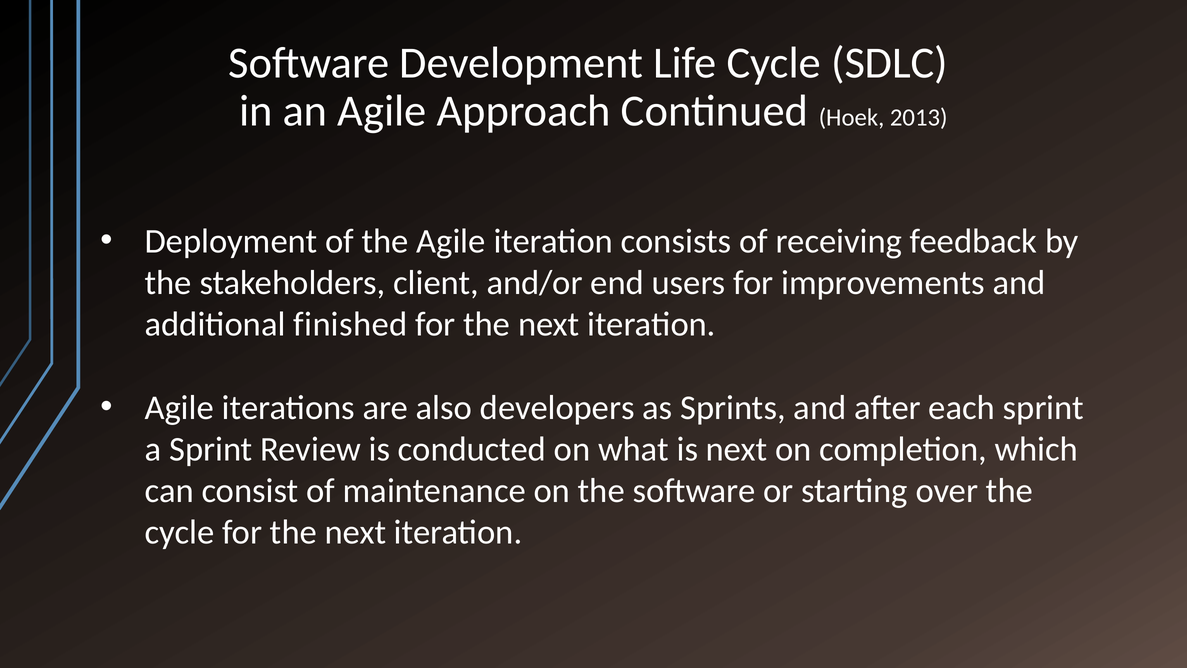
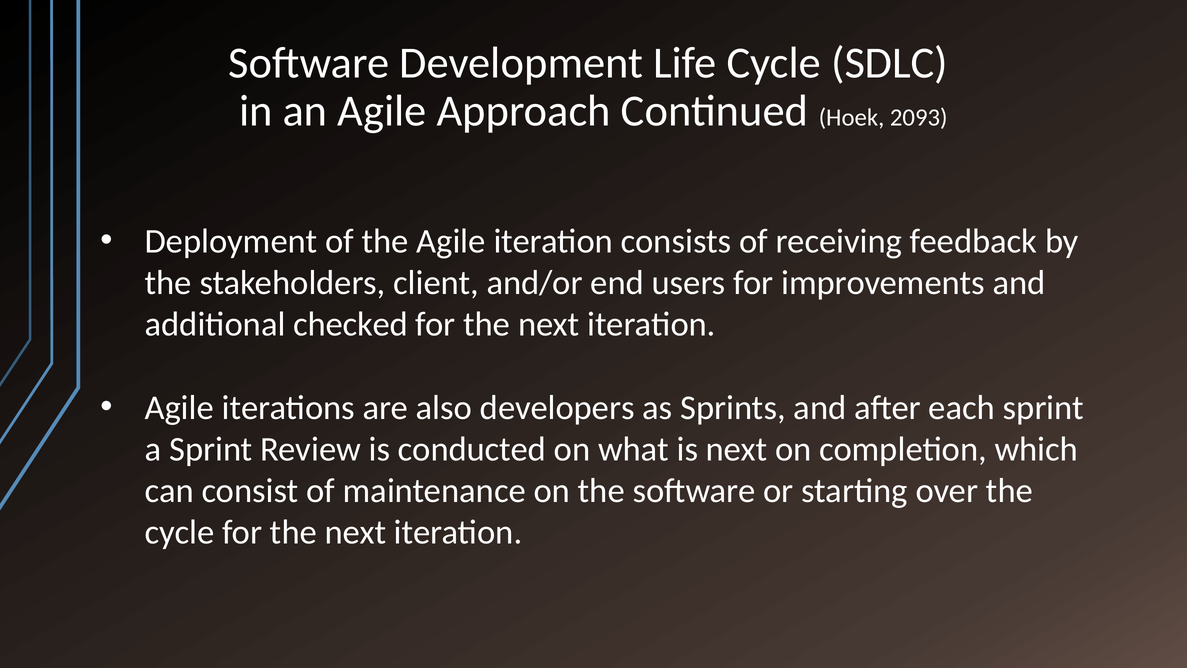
2013: 2013 -> 2093 (919, 118)
finished: finished -> checked (351, 324)
